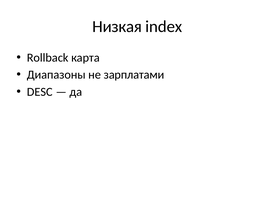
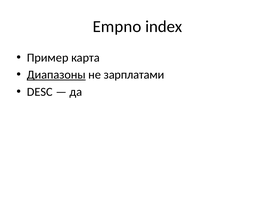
Низкая: Низкая -> Empno (117, 27)
Rollback: Rollback -> Пример (48, 58)
Диапазоны underline: none -> present (56, 75)
